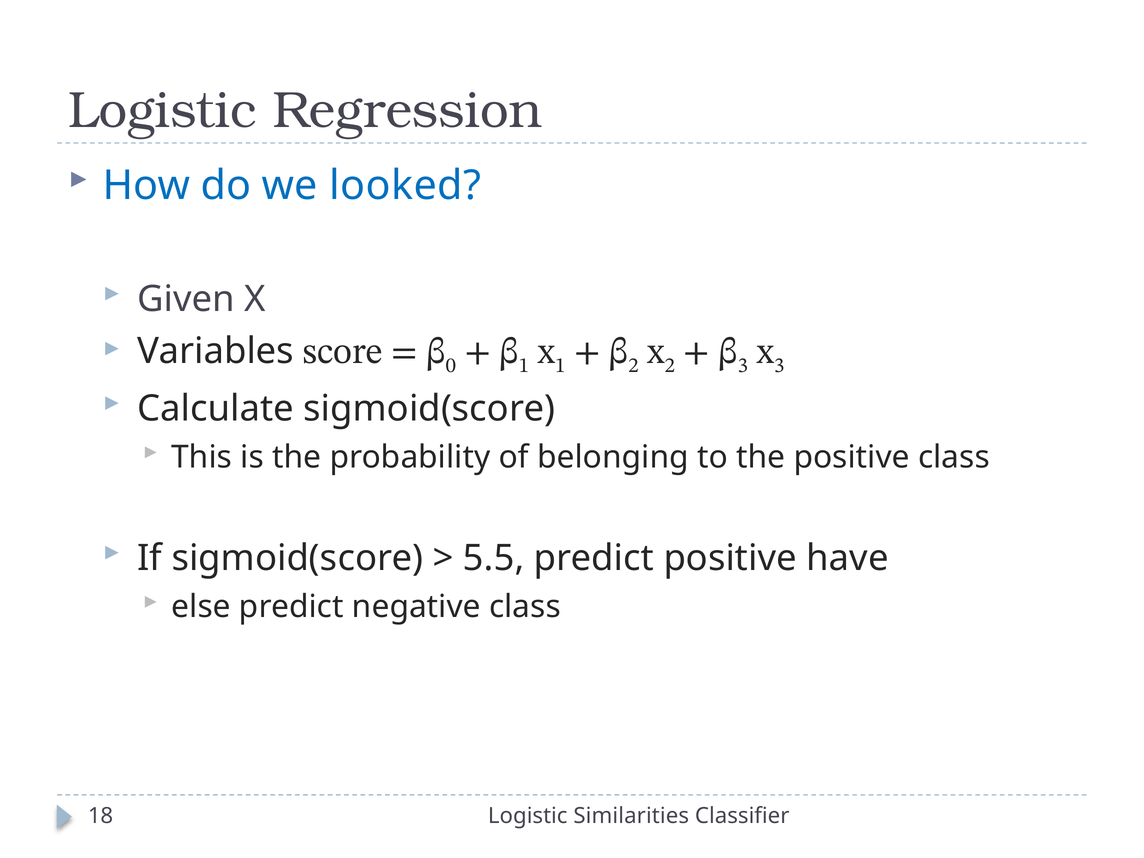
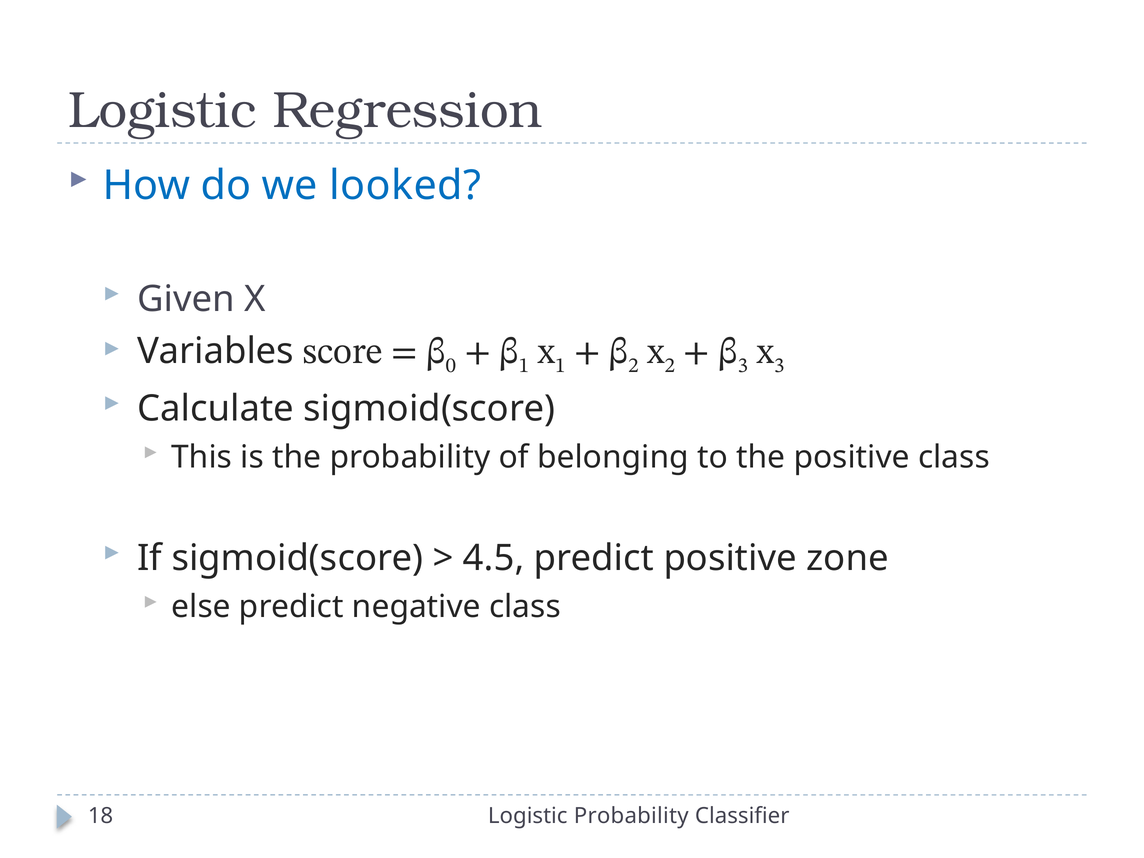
5.5: 5.5 -> 4.5 (494, 558)
have: have -> zone (847, 558)
Logistic Similarities: Similarities -> Probability (631, 816)
